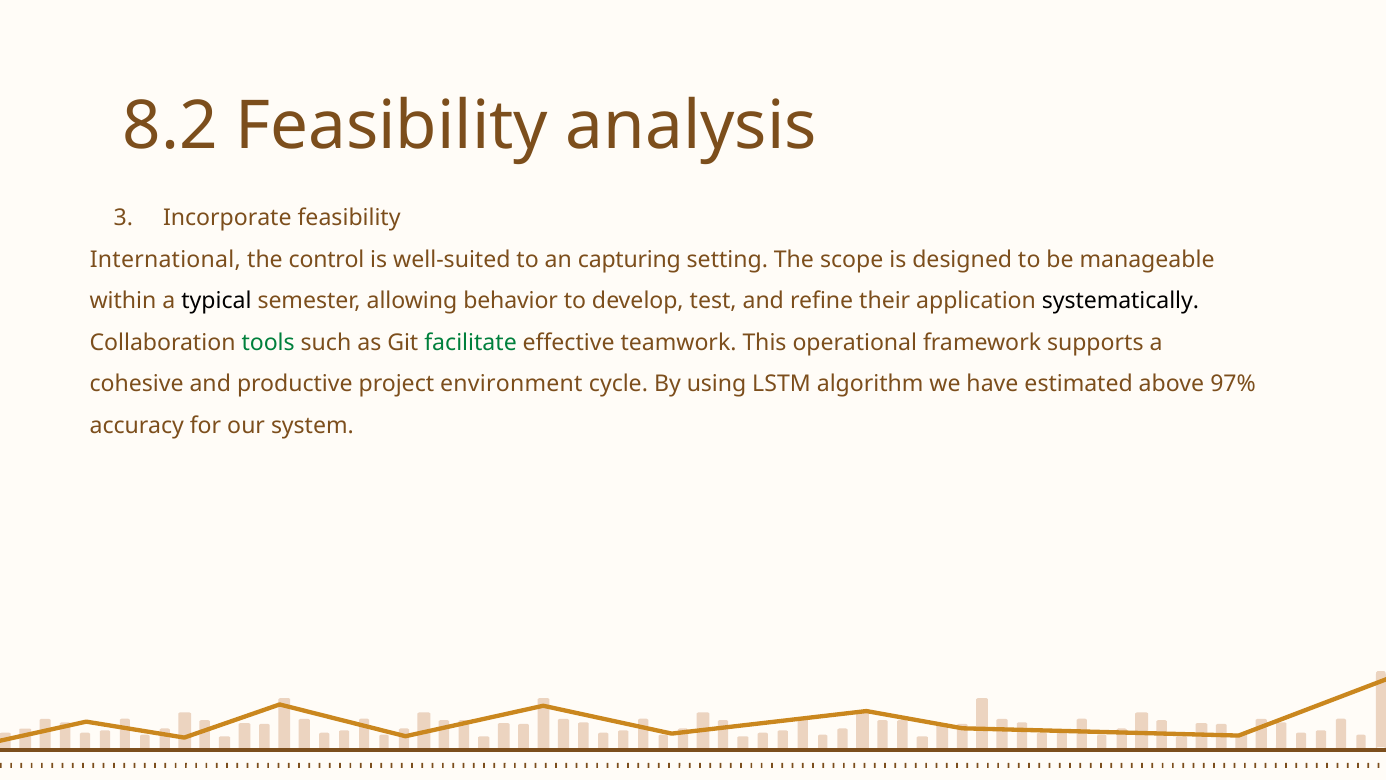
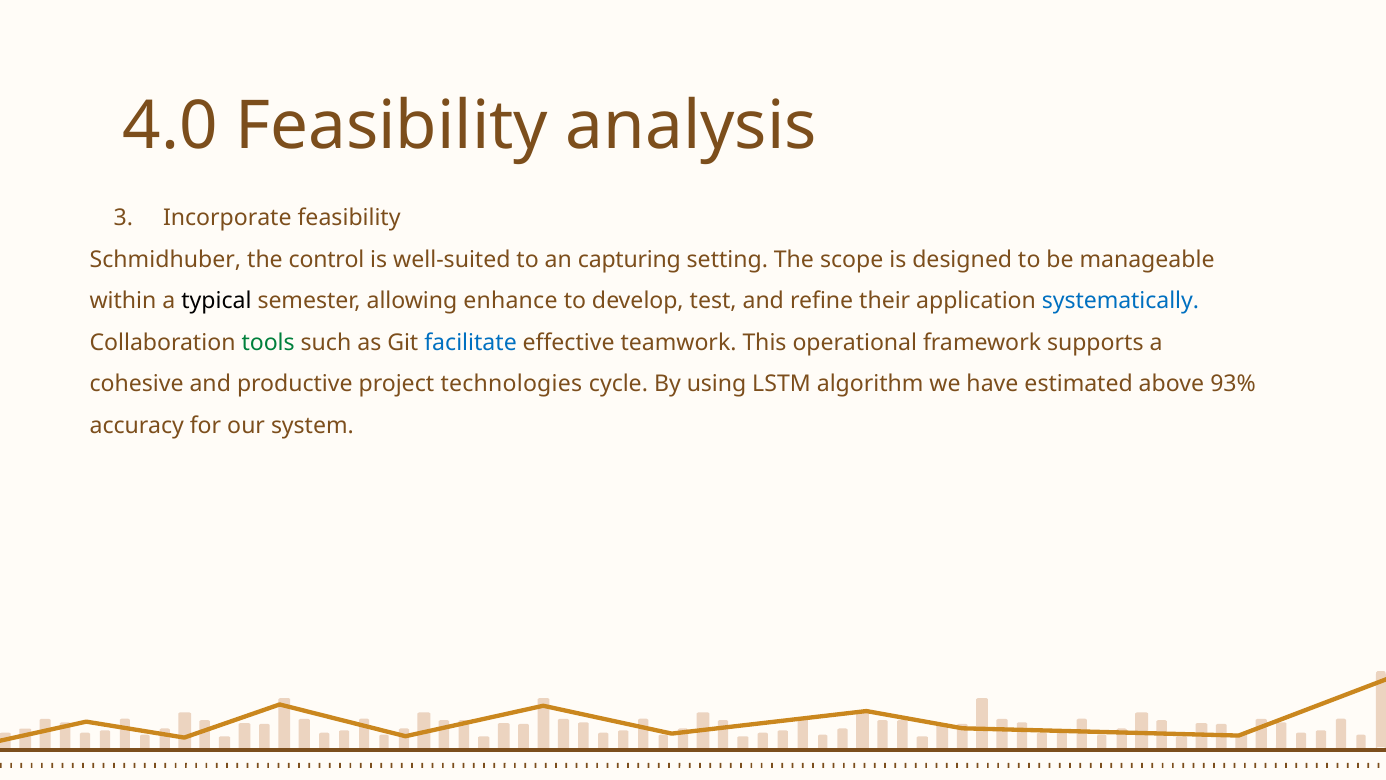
8.2: 8.2 -> 4.0 (171, 126)
International: International -> Schmidhuber (165, 259)
behavior: behavior -> enhance (510, 301)
systematically colour: black -> blue (1120, 301)
facilitate colour: green -> blue (471, 342)
environment: environment -> technologies (511, 384)
97%: 97% -> 93% (1233, 384)
